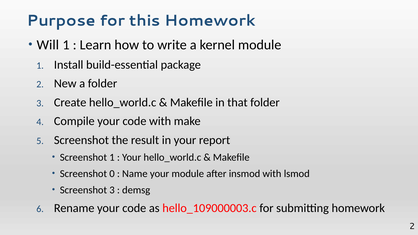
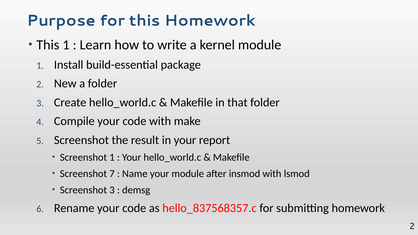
Will: Will -> This (48, 45)
0: 0 -> 7 (112, 174)
hello_109000003.c: hello_109000003.c -> hello_837568357.c (209, 208)
